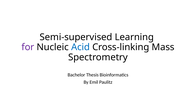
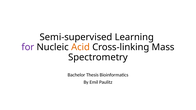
Acid colour: blue -> orange (81, 47)
